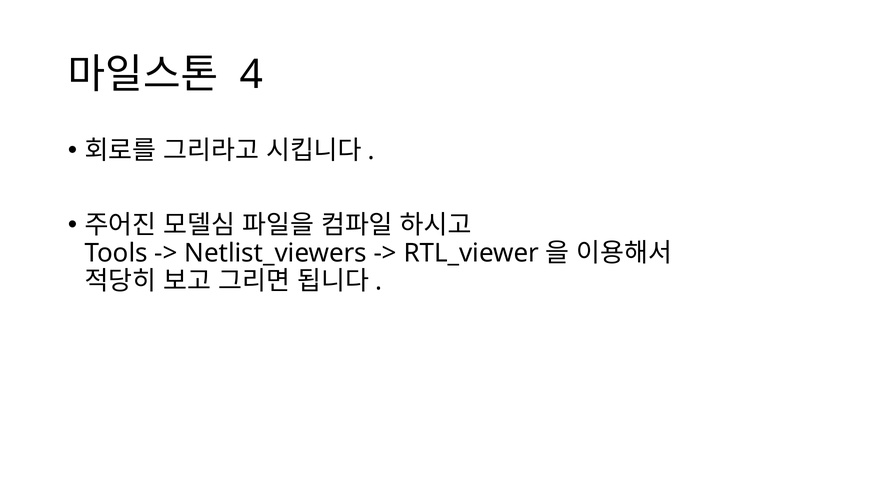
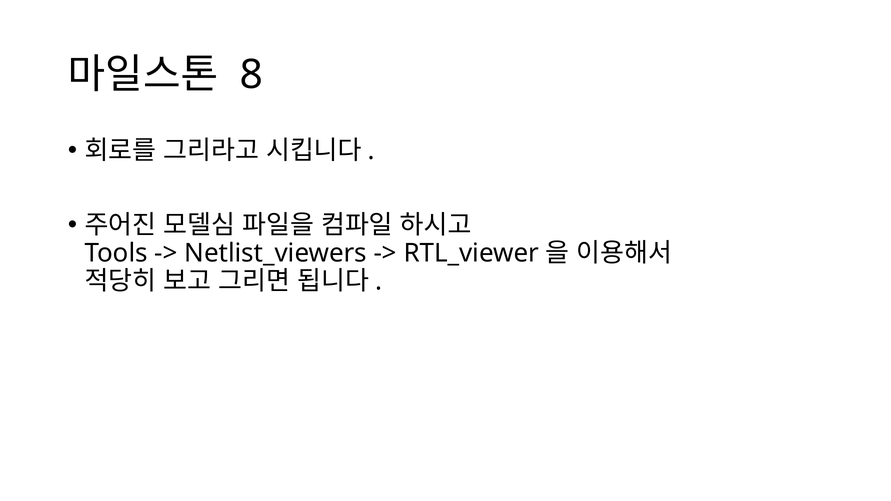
4: 4 -> 8 (251, 75)
